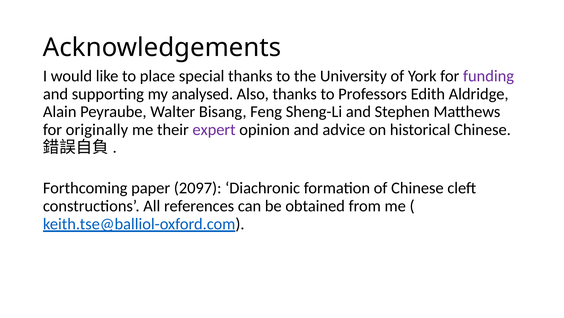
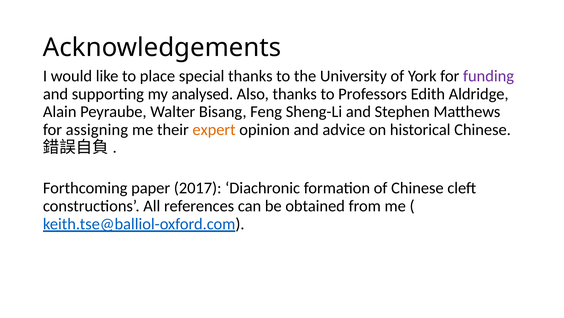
originally: originally -> assigning (97, 129)
expert colour: purple -> orange (214, 129)
2097: 2097 -> 2017 (198, 188)
